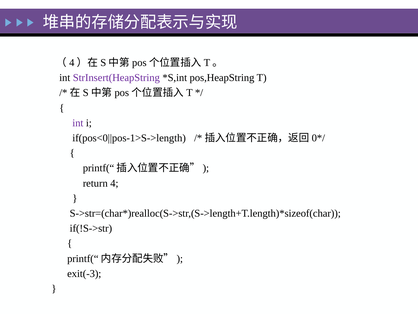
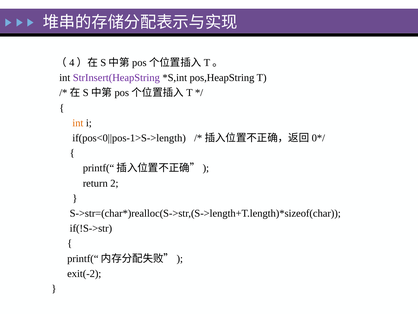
int colour: purple -> orange (78, 123)
4: 4 -> 2 (114, 183)
exit(-3: exit(-3 -> exit(-2 (84, 273)
